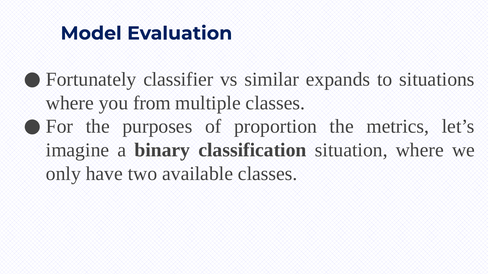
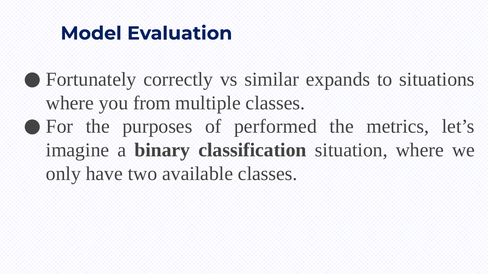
classifier: classifier -> correctly (178, 80)
proportion: proportion -> performed (275, 127)
